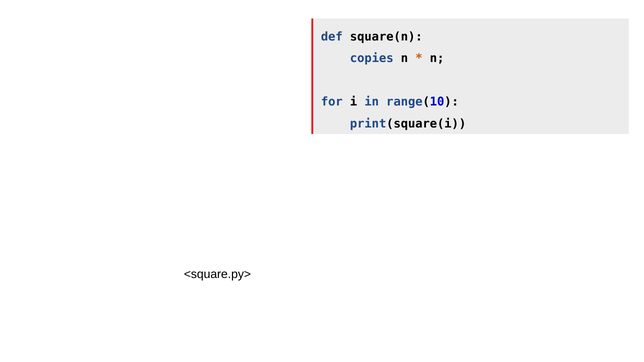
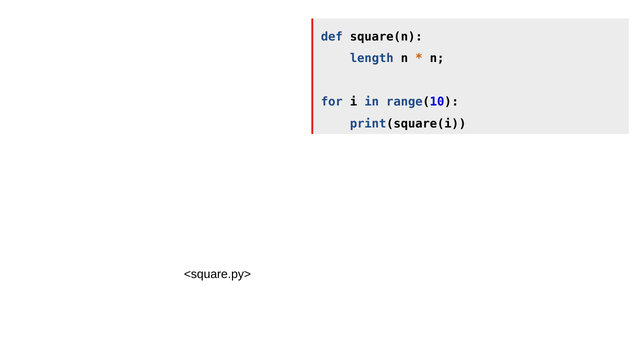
copies: copies -> length (372, 58)
